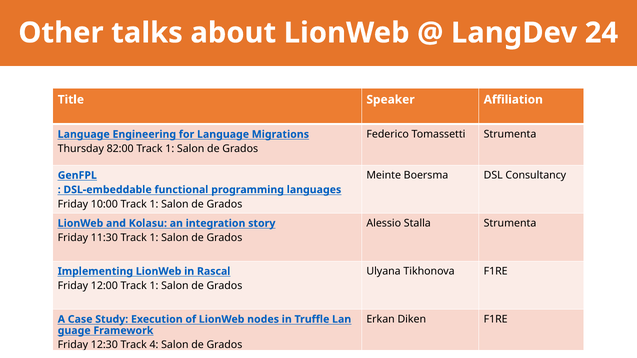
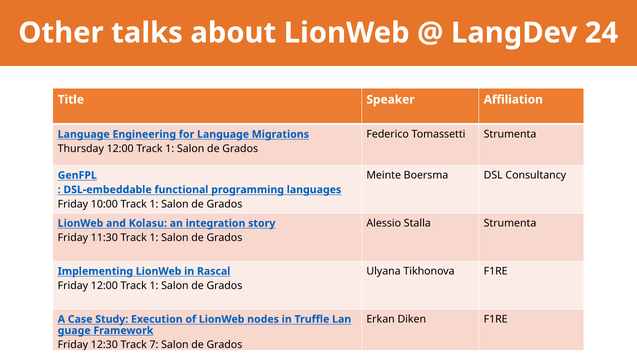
Thursday 82:00: 82:00 -> 12:00 (120, 149)
4: 4 -> 7 (154, 345)
